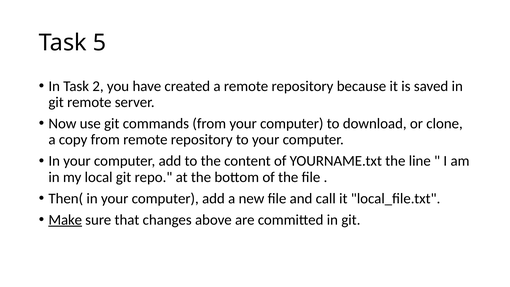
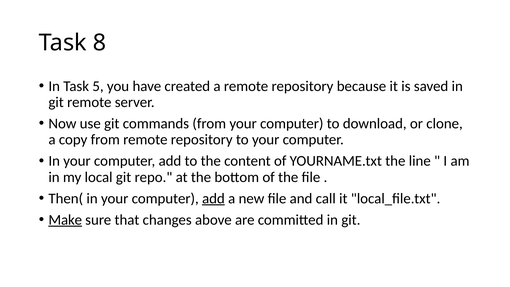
5: 5 -> 8 (100, 43)
2: 2 -> 5 (98, 86)
add underline: none -> present (213, 198)
